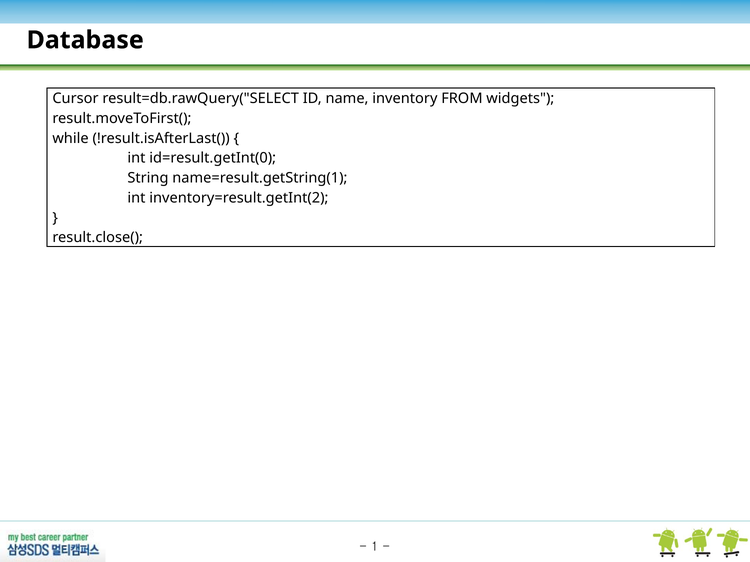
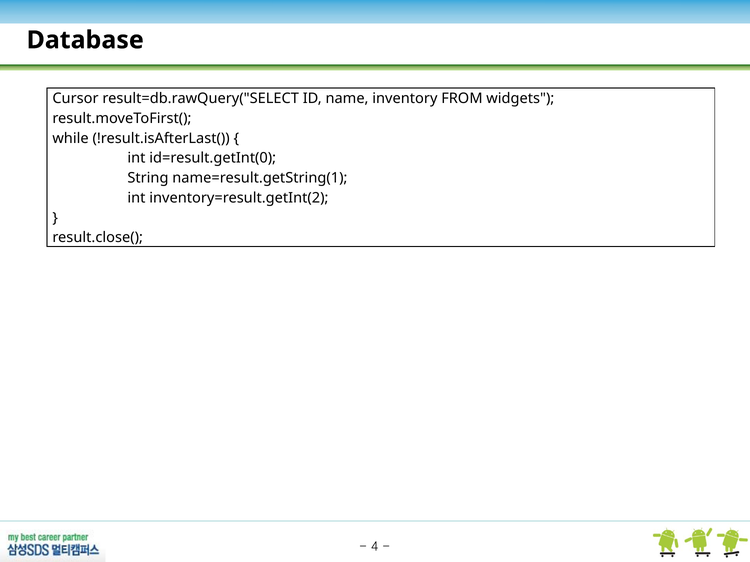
1: 1 -> 4 (375, 547)
